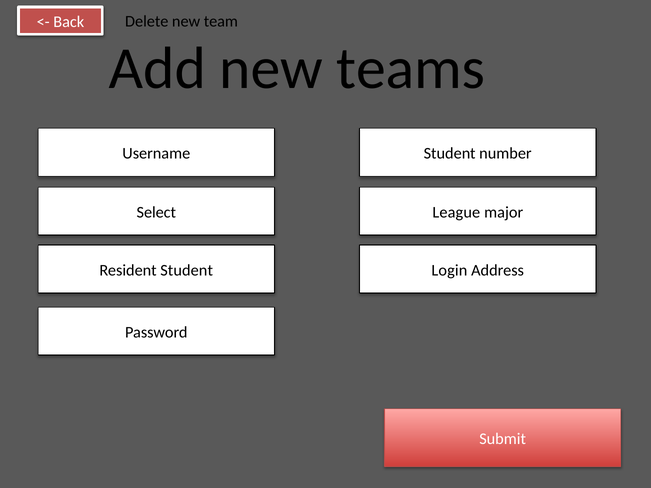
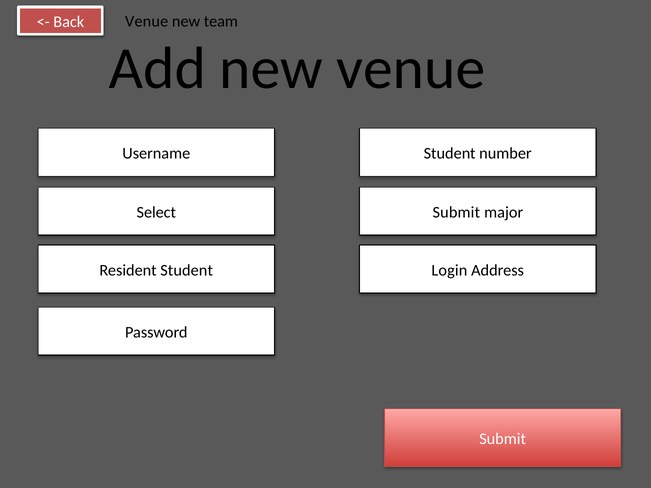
Delete: Delete -> Venue (147, 21)
new teams: teams -> venue (411, 69)
League: League -> Submit (456, 212)
